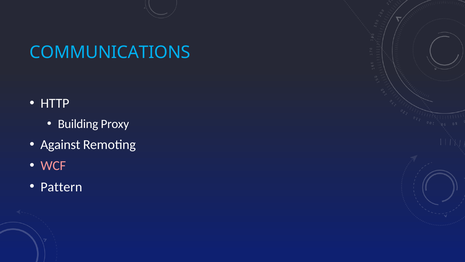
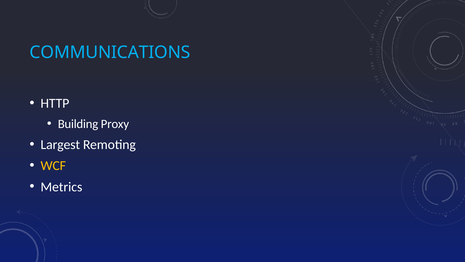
Against: Against -> Largest (60, 144)
WCF colour: pink -> yellow (53, 165)
Pattern: Pattern -> Metrics (61, 187)
